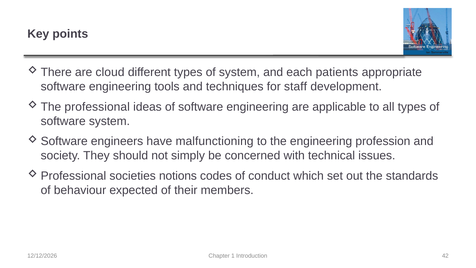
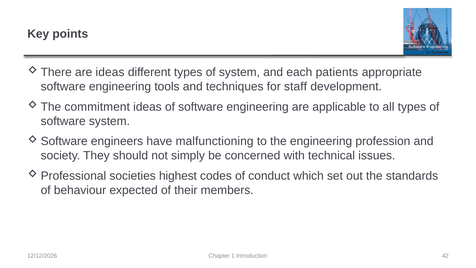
are cloud: cloud -> ideas (110, 72)
professional: professional -> commitment (97, 107)
notions: notions -> highest (178, 176)
